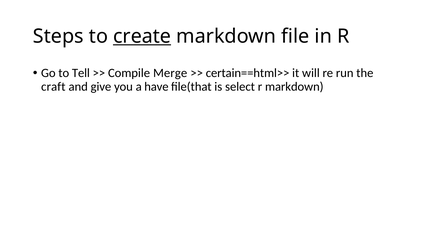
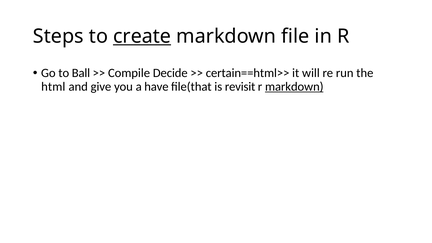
Tell: Tell -> Ball (81, 73)
Merge: Merge -> Decide (170, 73)
craft: craft -> html (53, 87)
select: select -> revisit (240, 87)
markdown underline: none -> present (294, 87)
